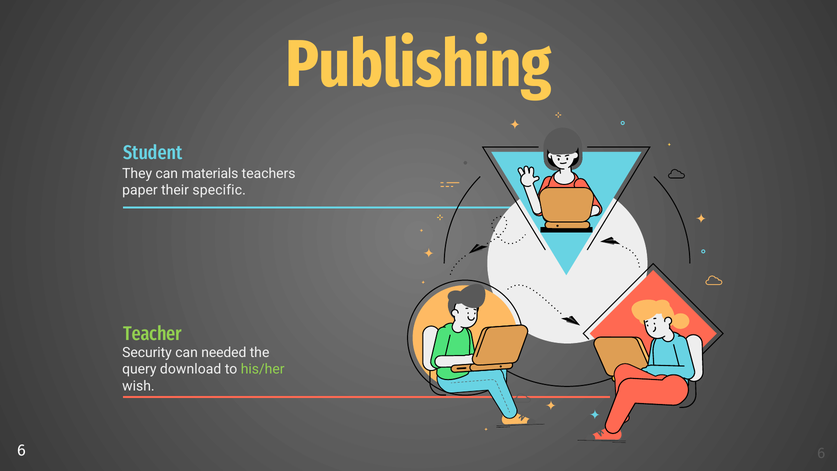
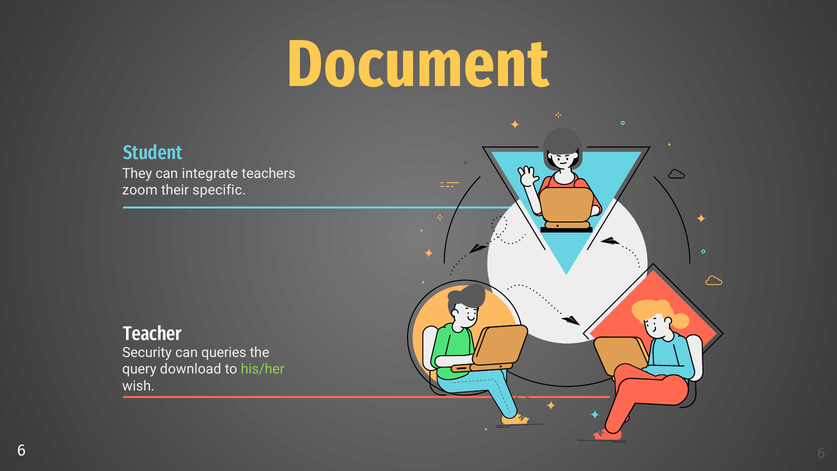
Publishing: Publishing -> Document (418, 65)
materials: materials -> integrate (210, 174)
paper: paper -> zoom (140, 190)
Teacher colour: light green -> white (153, 334)
needed: needed -> queries (224, 352)
